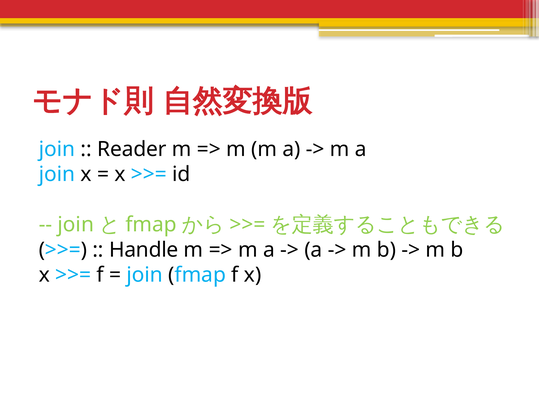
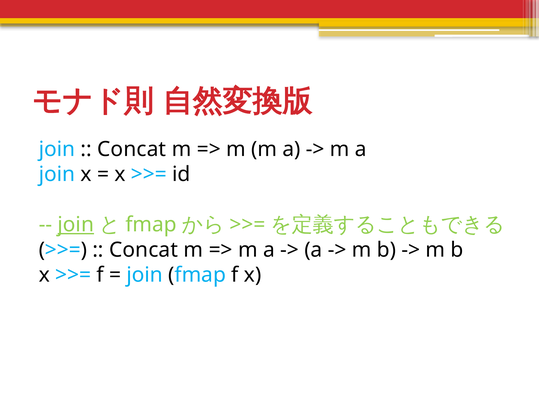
Reader: Reader -> Concat (132, 149)
join underline: none -> present (76, 225)
Handle: Handle -> Concat (144, 250)
